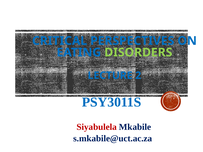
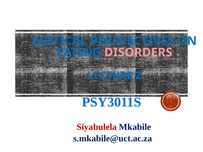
DISORDERS colour: light green -> pink (138, 53)
